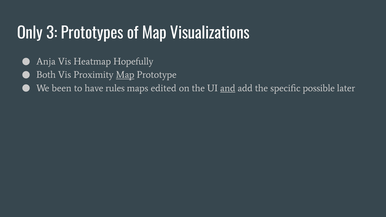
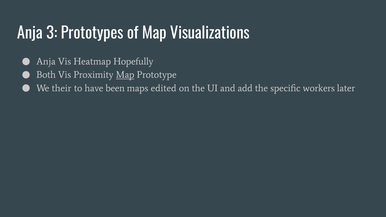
Only: Only -> Anja (30, 33)
been: been -> their (62, 88)
rules: rules -> been (115, 88)
and underline: present -> none (228, 88)
possible: possible -> workers (319, 88)
